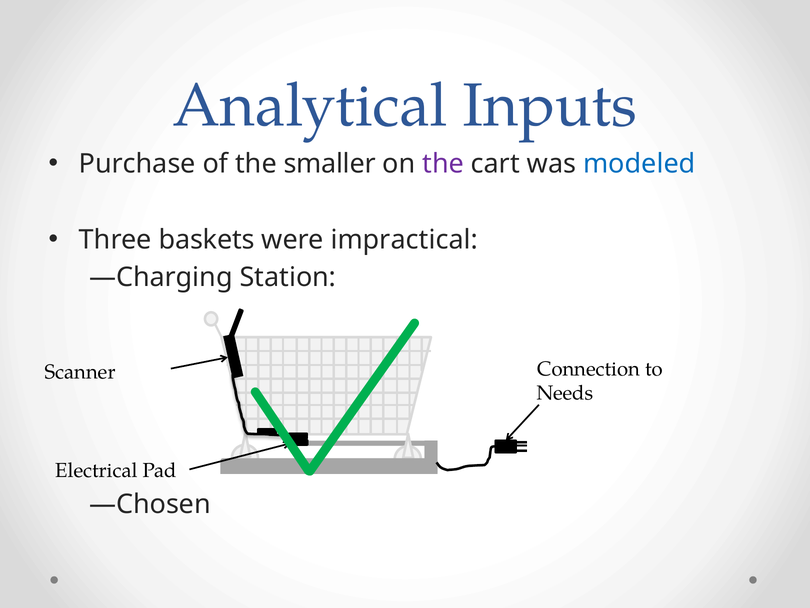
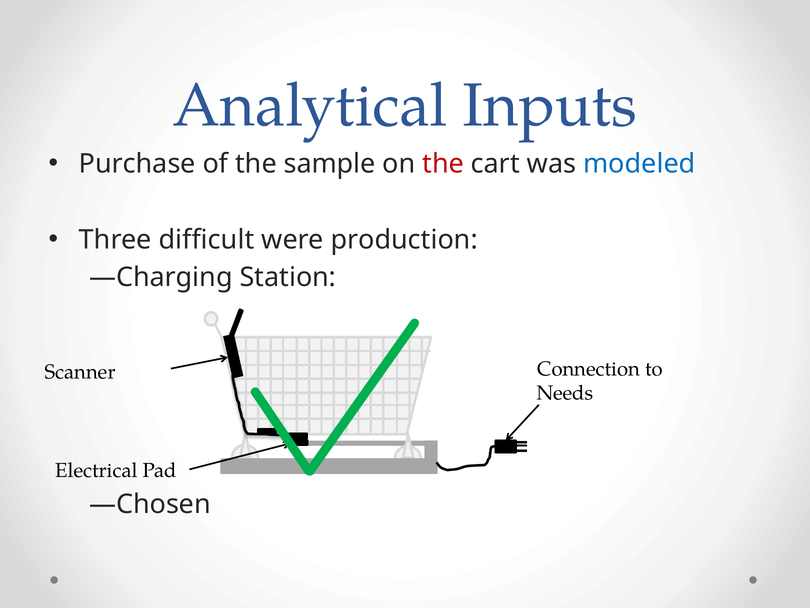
smaller: smaller -> sample (330, 164)
the colour: purple -> red (443, 164)
baskets: baskets -> difficult (207, 239)
impractical: impractical -> production (404, 239)
